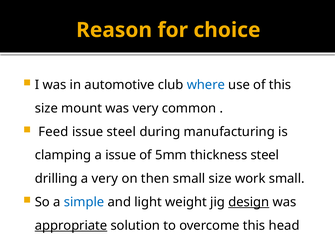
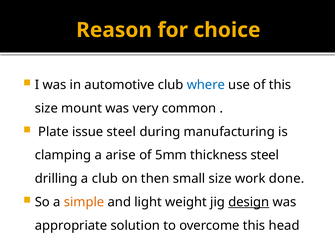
Feed: Feed -> Plate (53, 132)
a issue: issue -> arise (121, 155)
a very: very -> club (105, 179)
work small: small -> done (287, 179)
simple colour: blue -> orange (84, 202)
appropriate underline: present -> none (71, 226)
